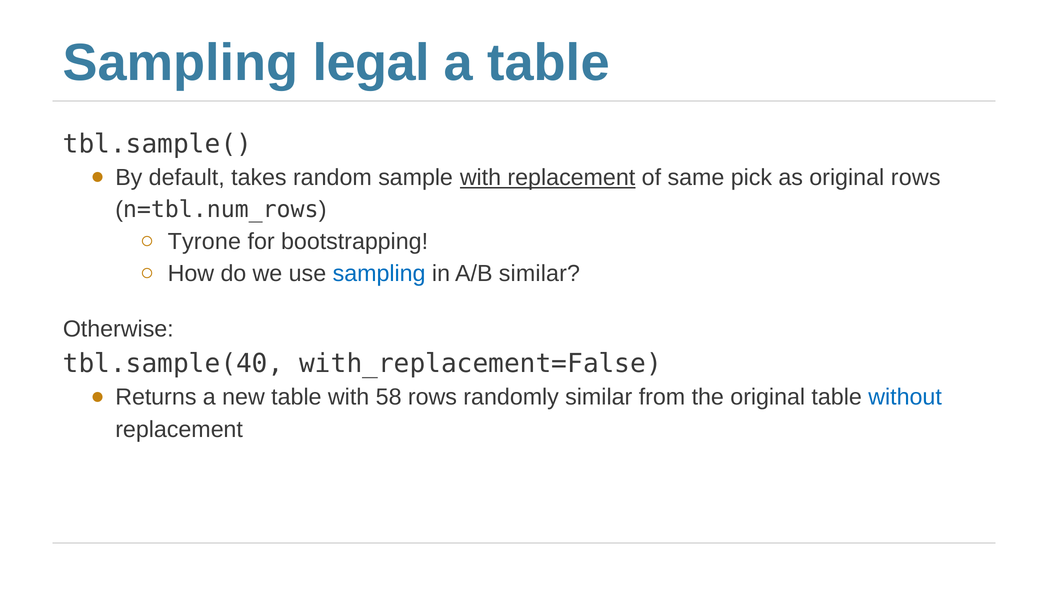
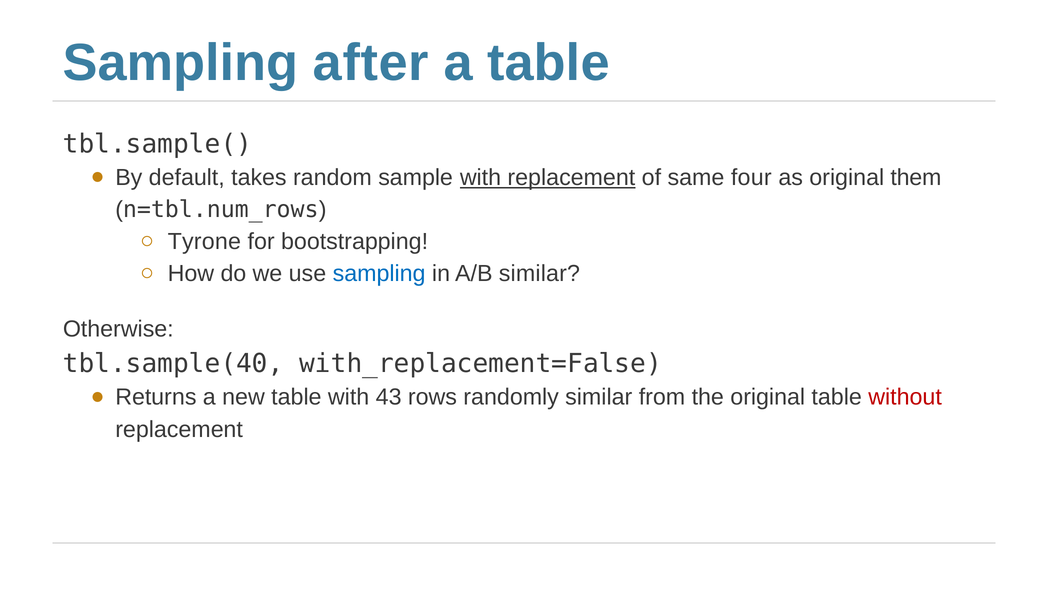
legal: legal -> after (371, 63)
pick: pick -> four (751, 178)
original rows: rows -> them (916, 178)
58: 58 -> 43 (389, 398)
without colour: blue -> red (905, 398)
